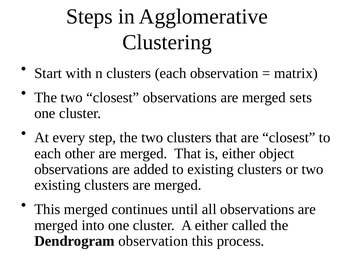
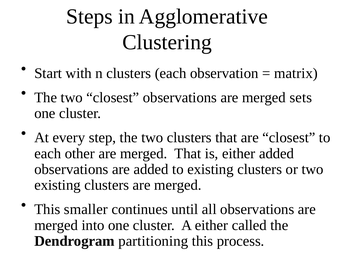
either object: object -> added (277, 153)
This merged: merged -> smaller (86, 209)
Dendrogram observation: observation -> partitioning (153, 241)
